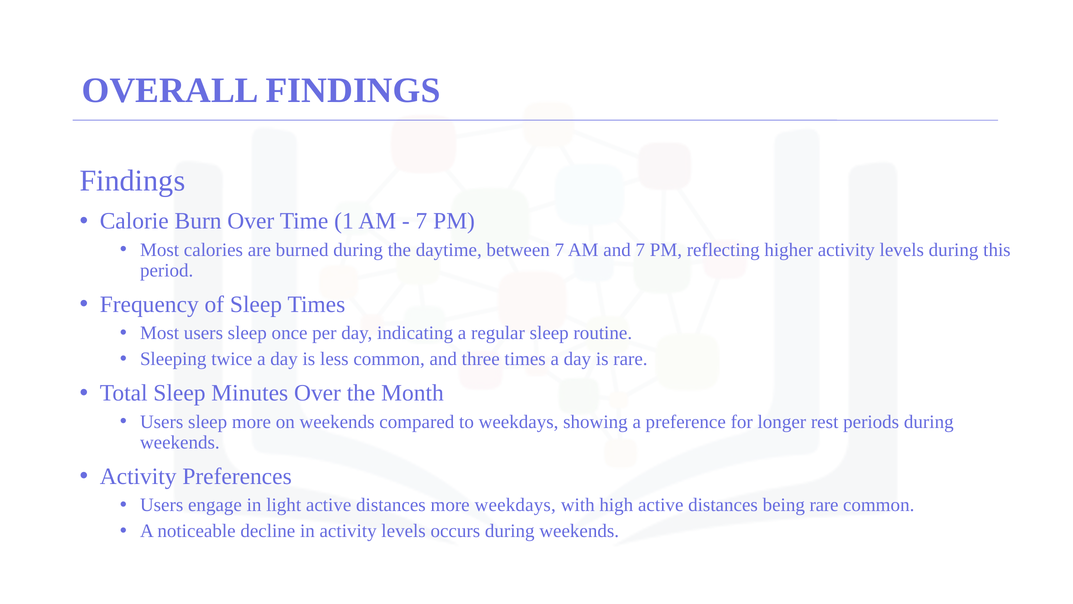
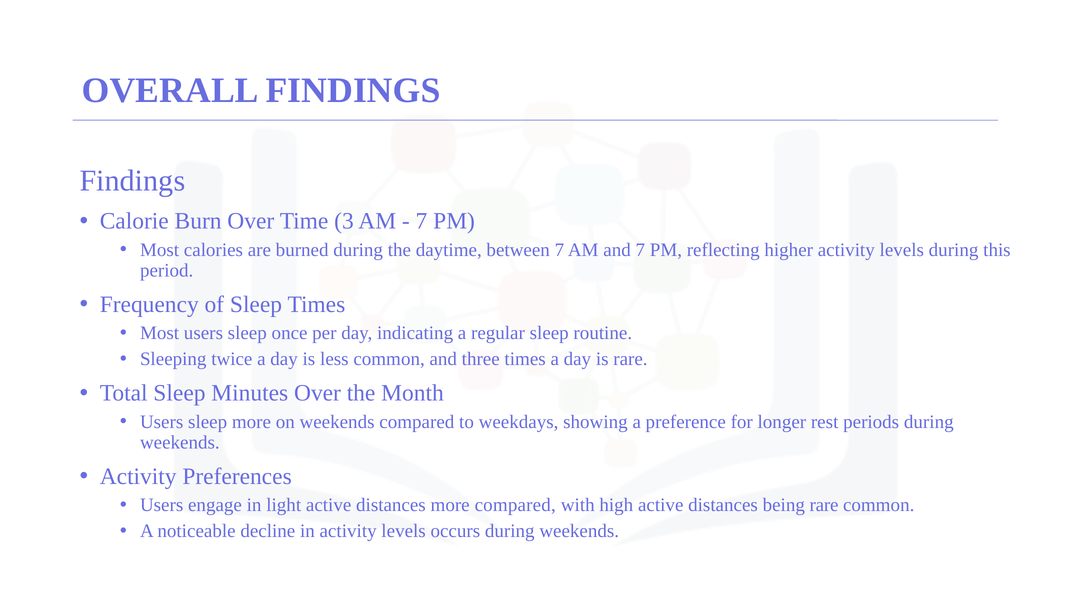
1: 1 -> 3 (344, 221)
more weekdays: weekdays -> compared (515, 505)
